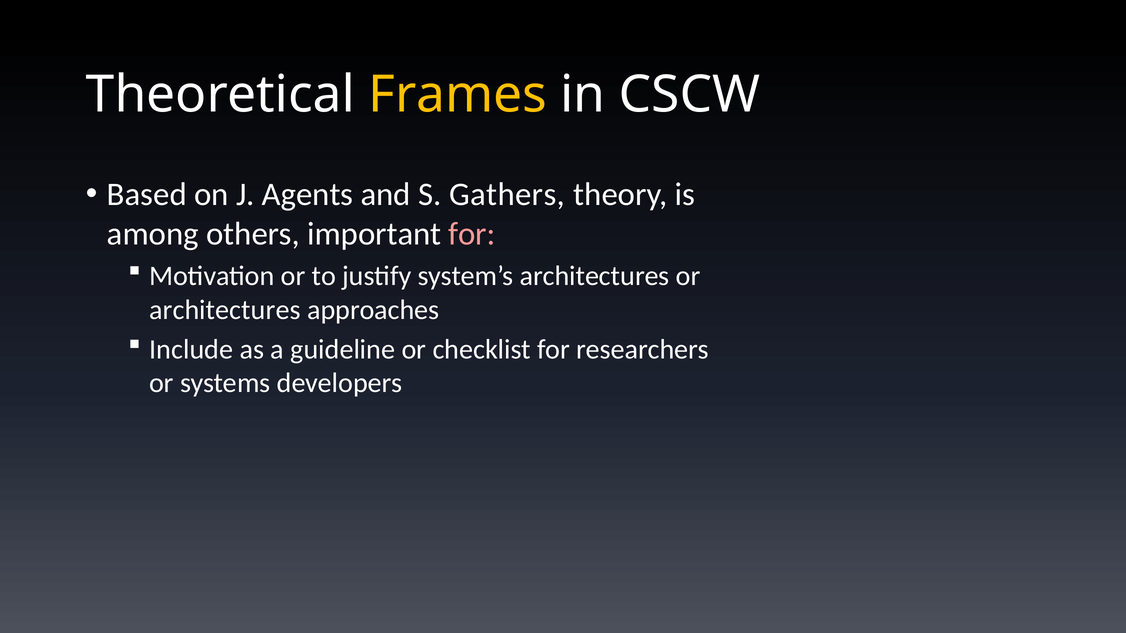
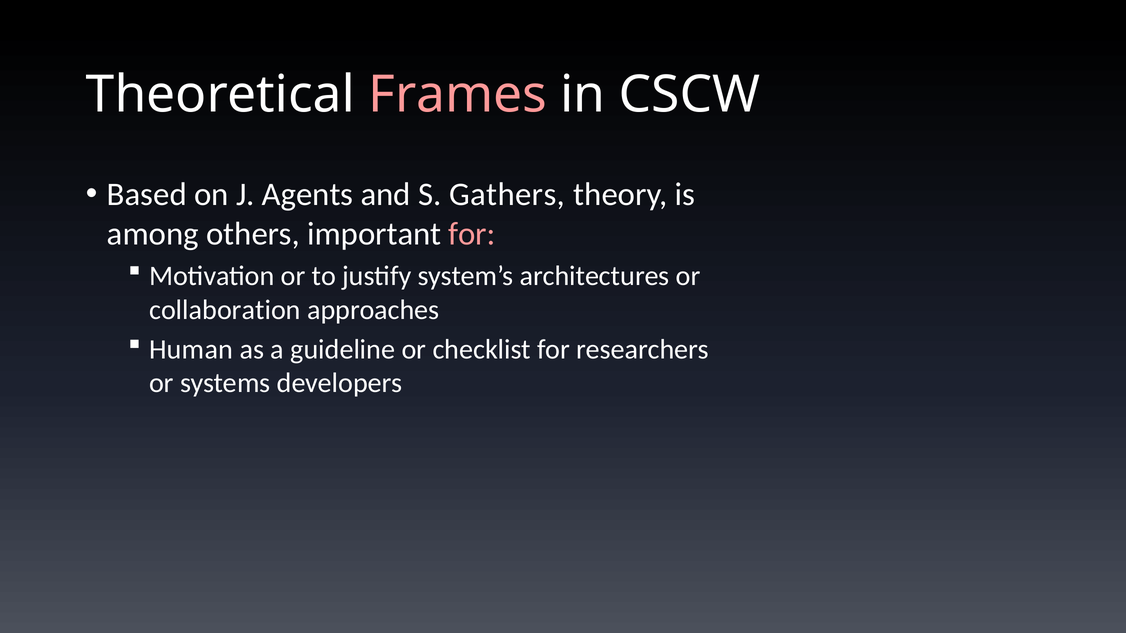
Frames colour: yellow -> pink (458, 95)
architectures: architectures -> collaboration (225, 310)
Include: Include -> Human (191, 350)
